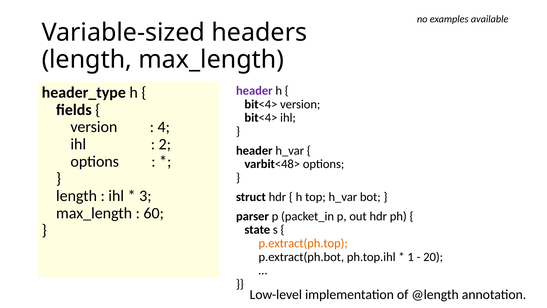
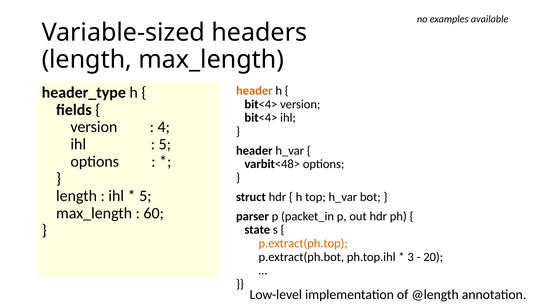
header colour: purple -> orange (254, 91)
2: 2 -> 5 (165, 144)
3: 3 -> 5 (145, 196)
1: 1 -> 3 (411, 257)
